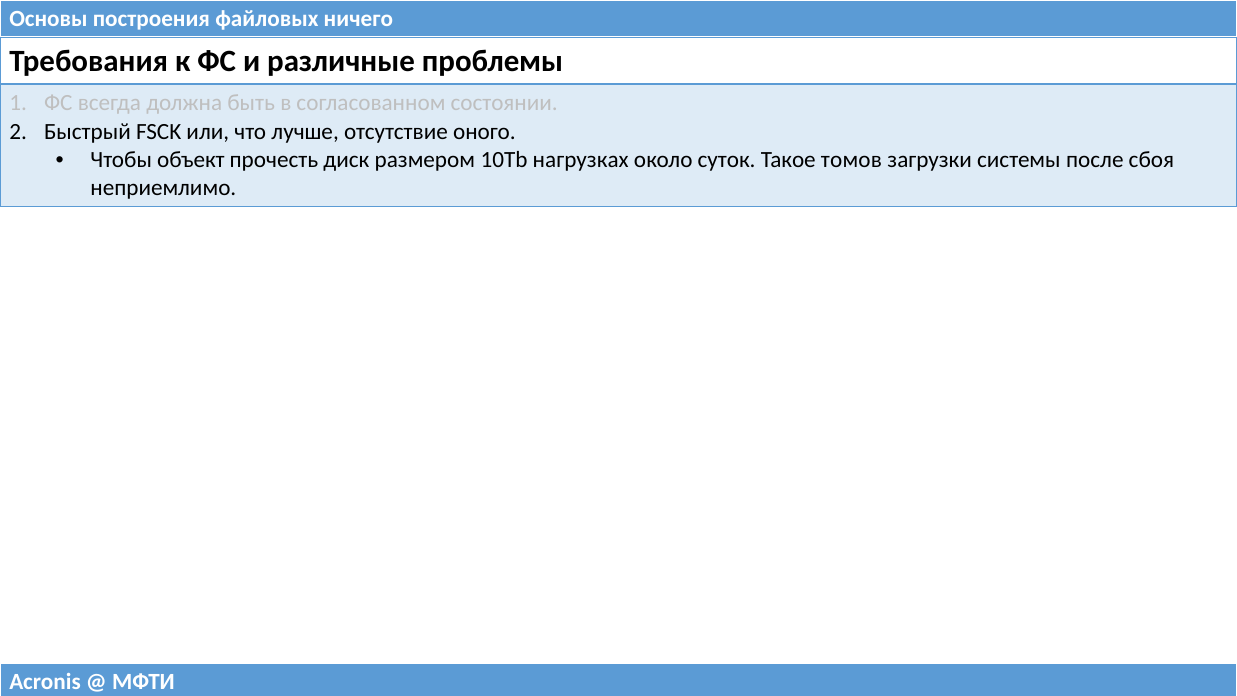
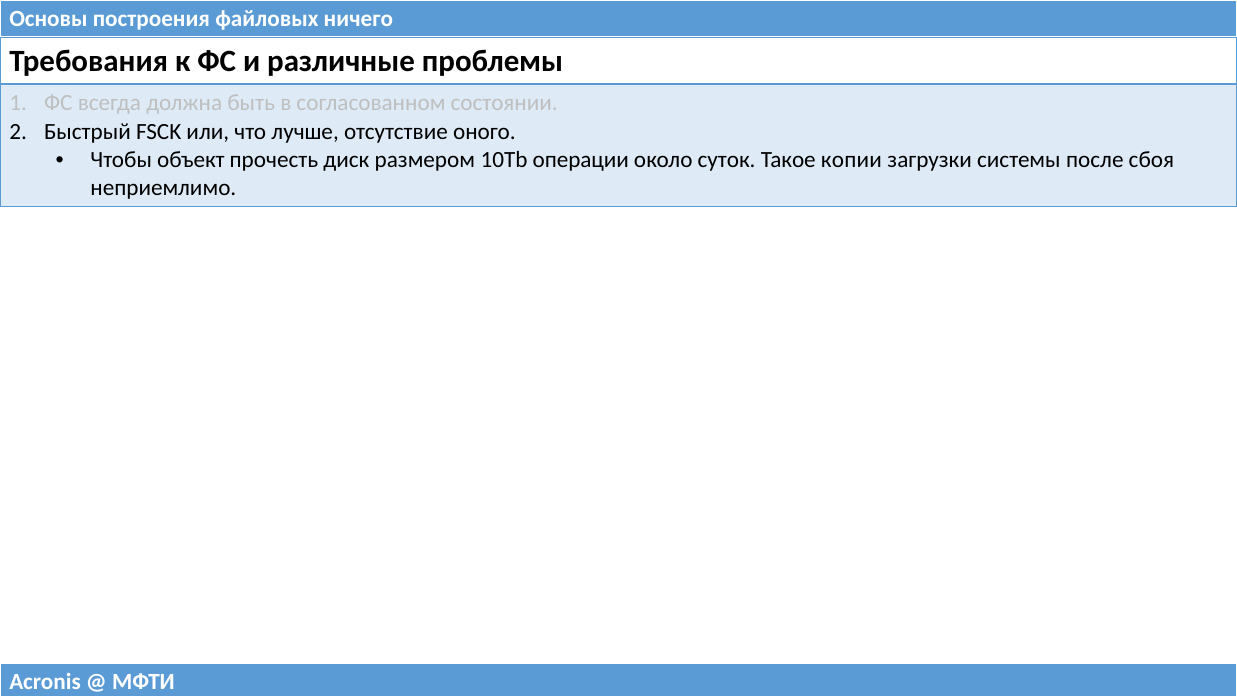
нагрузках: нагрузках -> операции (581, 160)
томов: томов -> копии (851, 160)
